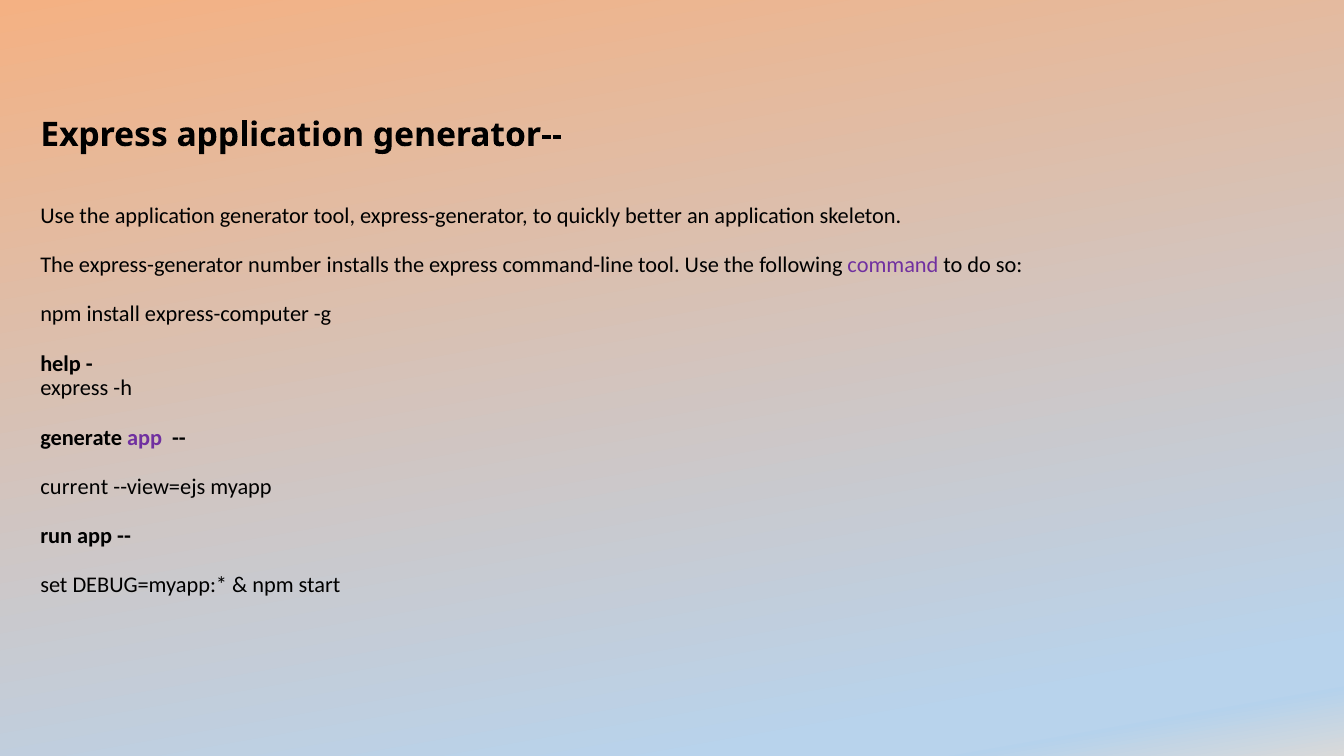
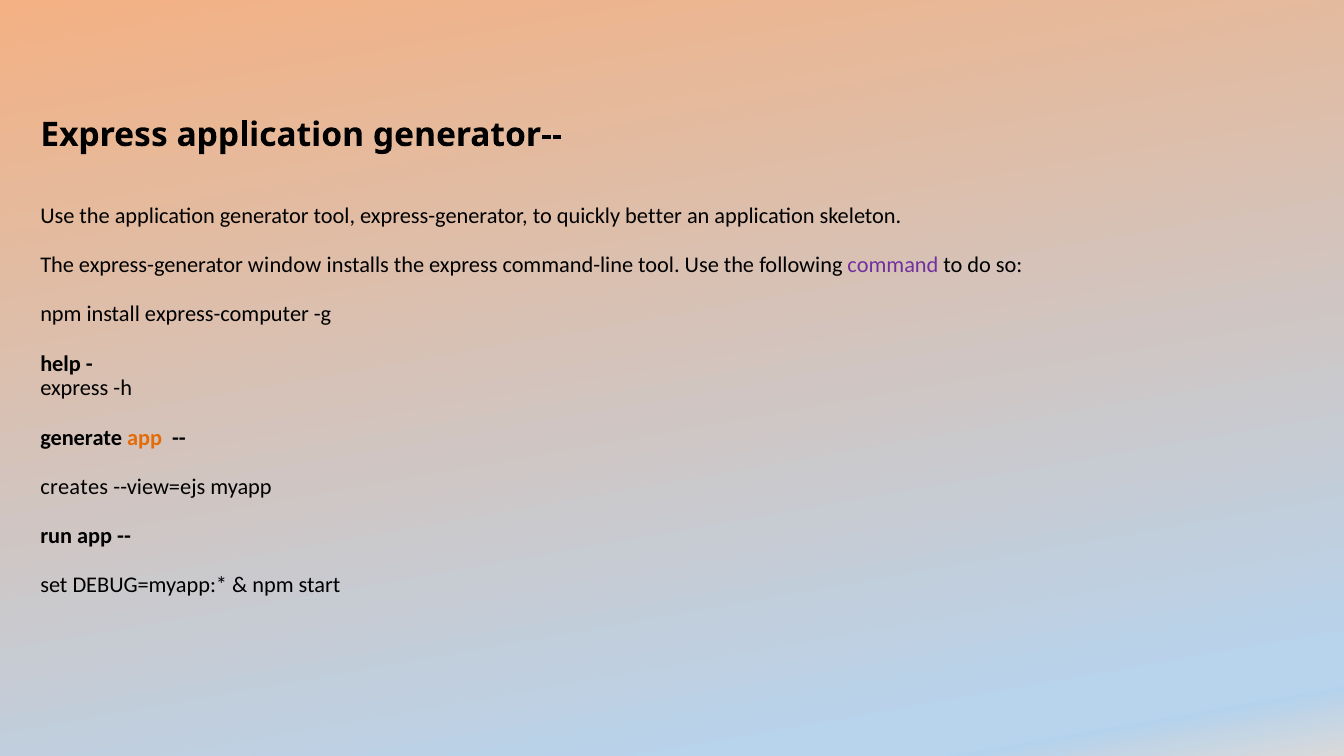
number: number -> window (285, 265)
app colour: purple -> orange (145, 438)
current: current -> creates (74, 487)
